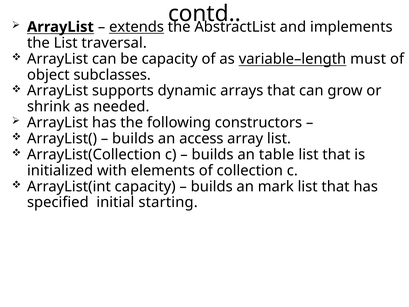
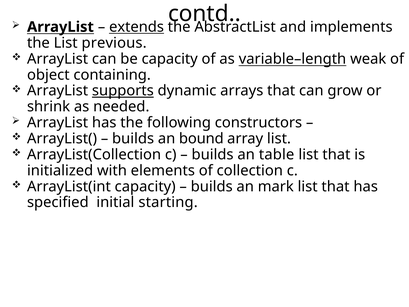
traversal: traversal -> previous (114, 43)
must: must -> weak (368, 59)
subclasses: subclasses -> containing (112, 75)
supports underline: none -> present (123, 91)
access: access -> bound (201, 139)
